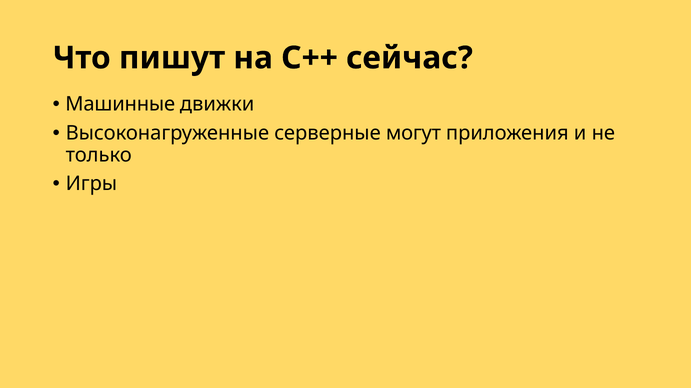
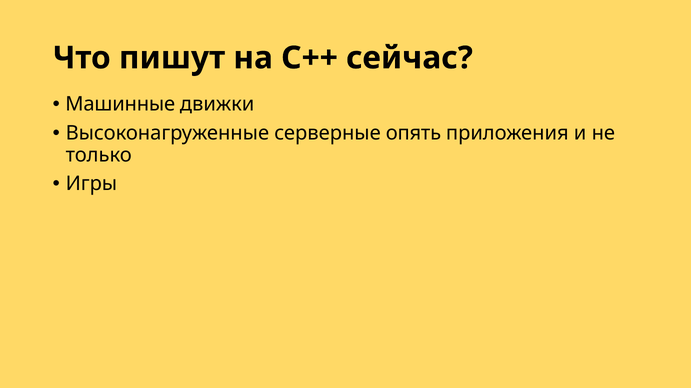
могут: могут -> опять (413, 133)
